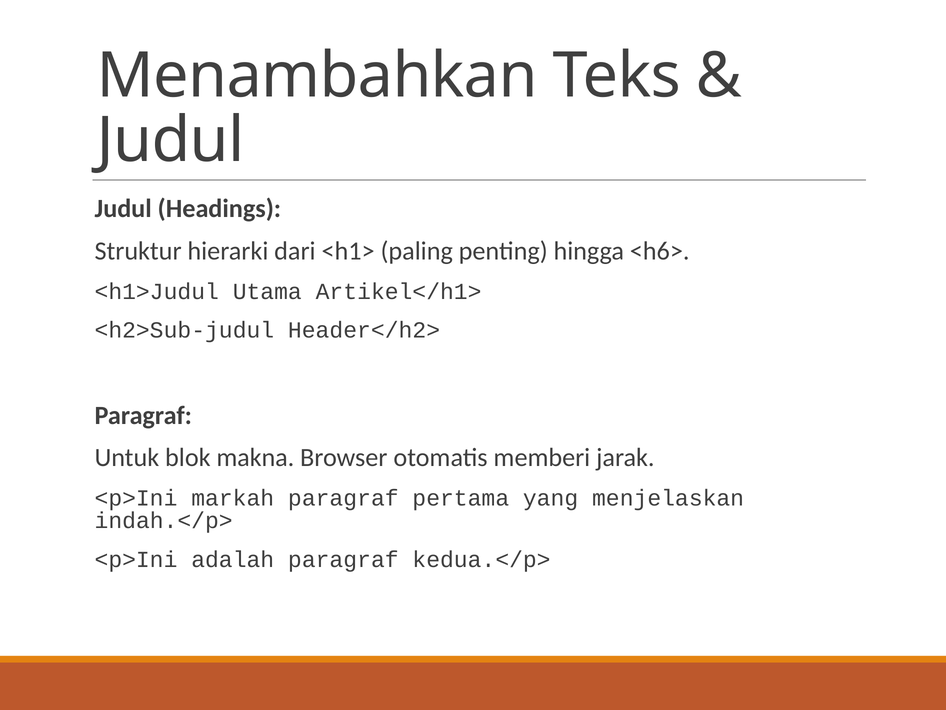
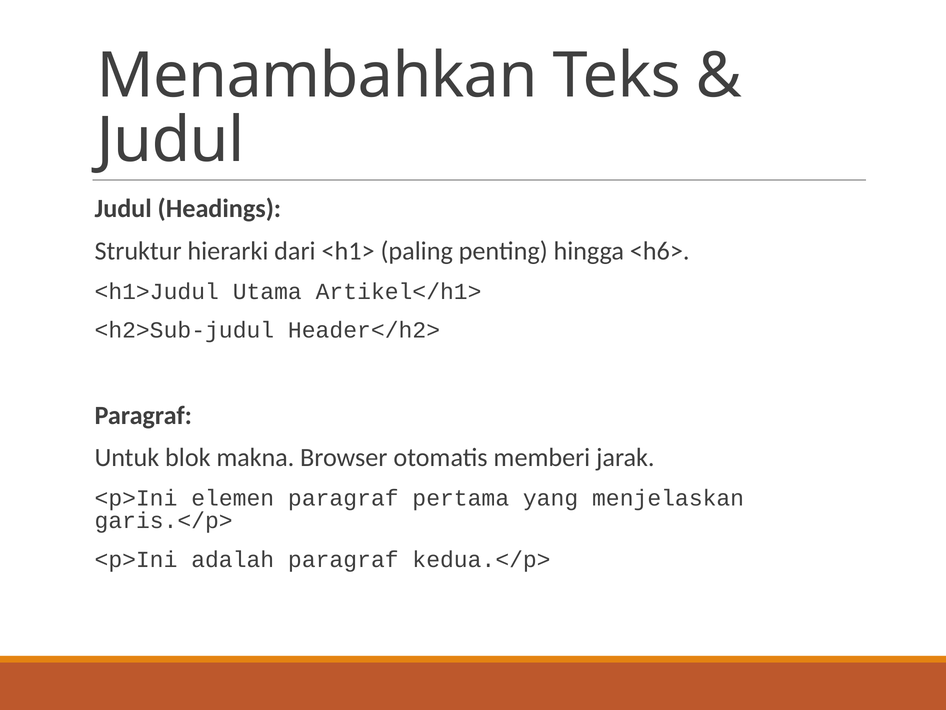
markah: markah -> elemen (233, 498)
indah.</p>: indah.</p> -> garis.</p> (164, 520)
